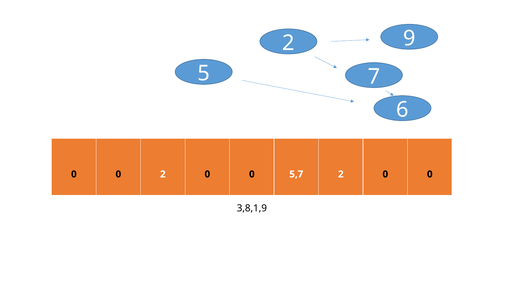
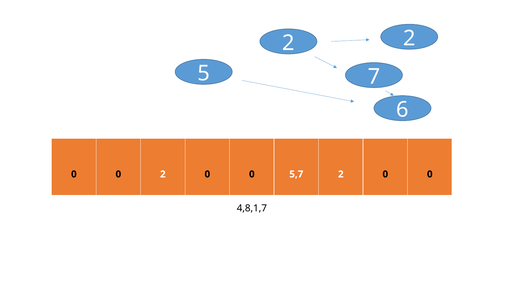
2 9: 9 -> 2 (409, 38)
3,8,1,9: 3,8,1,9 -> 4,8,1,7 (252, 208)
